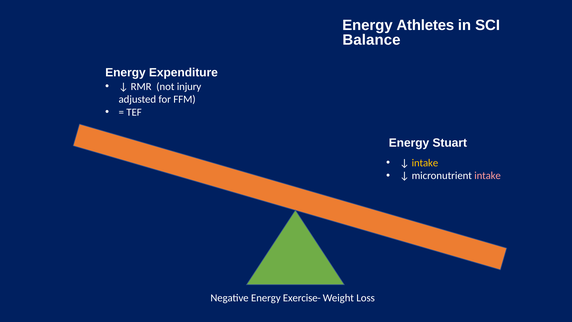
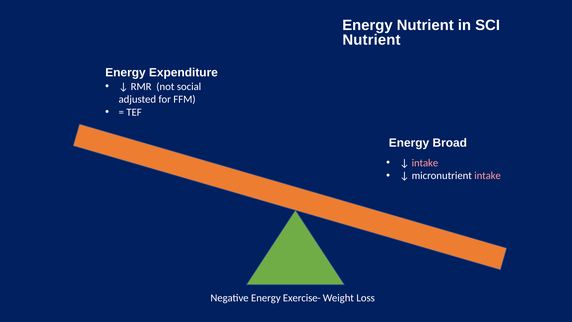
Energy Athletes: Athletes -> Nutrient (425, 25)
Balance: Balance -> Nutrient (371, 40)
injury: injury -> social (189, 86)
Stuart: Stuart -> Broad (450, 143)
intake colour: yellow -> pink (425, 163)
